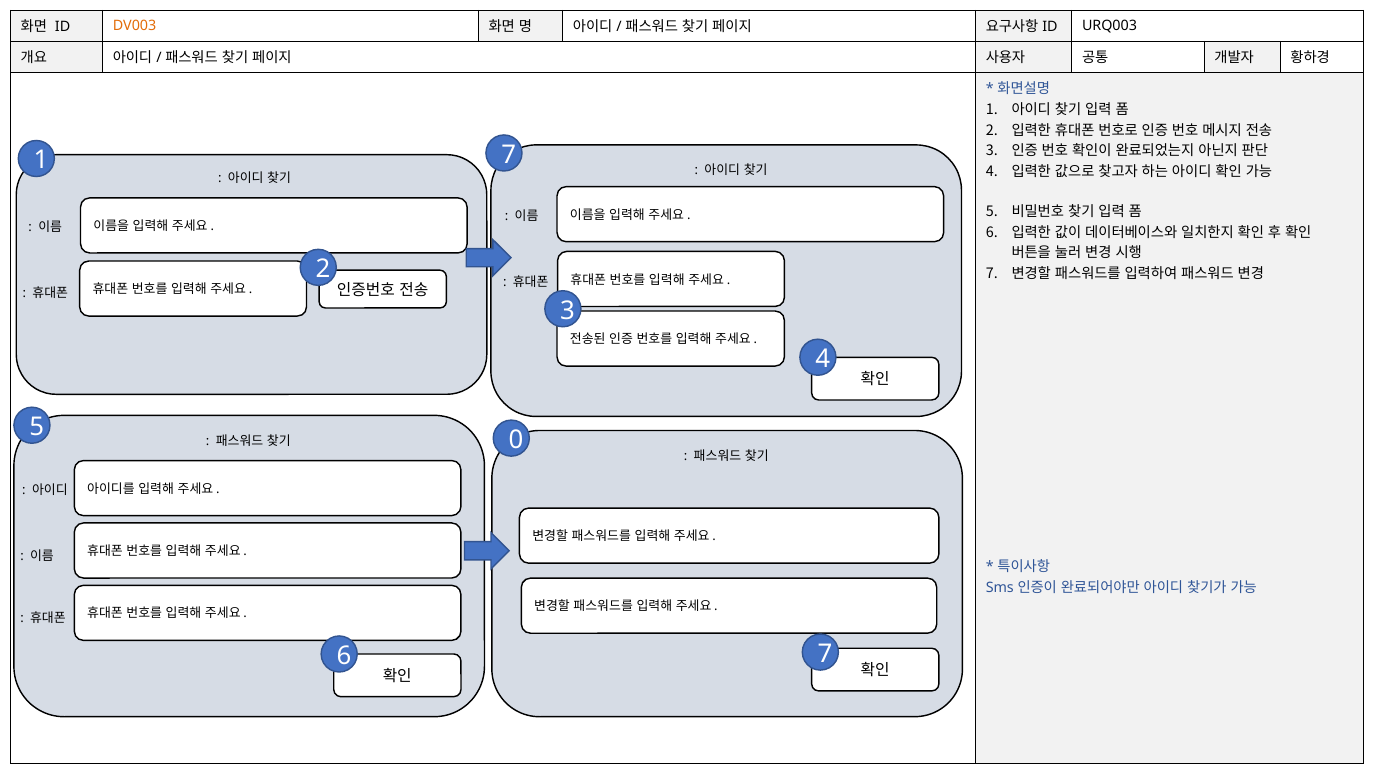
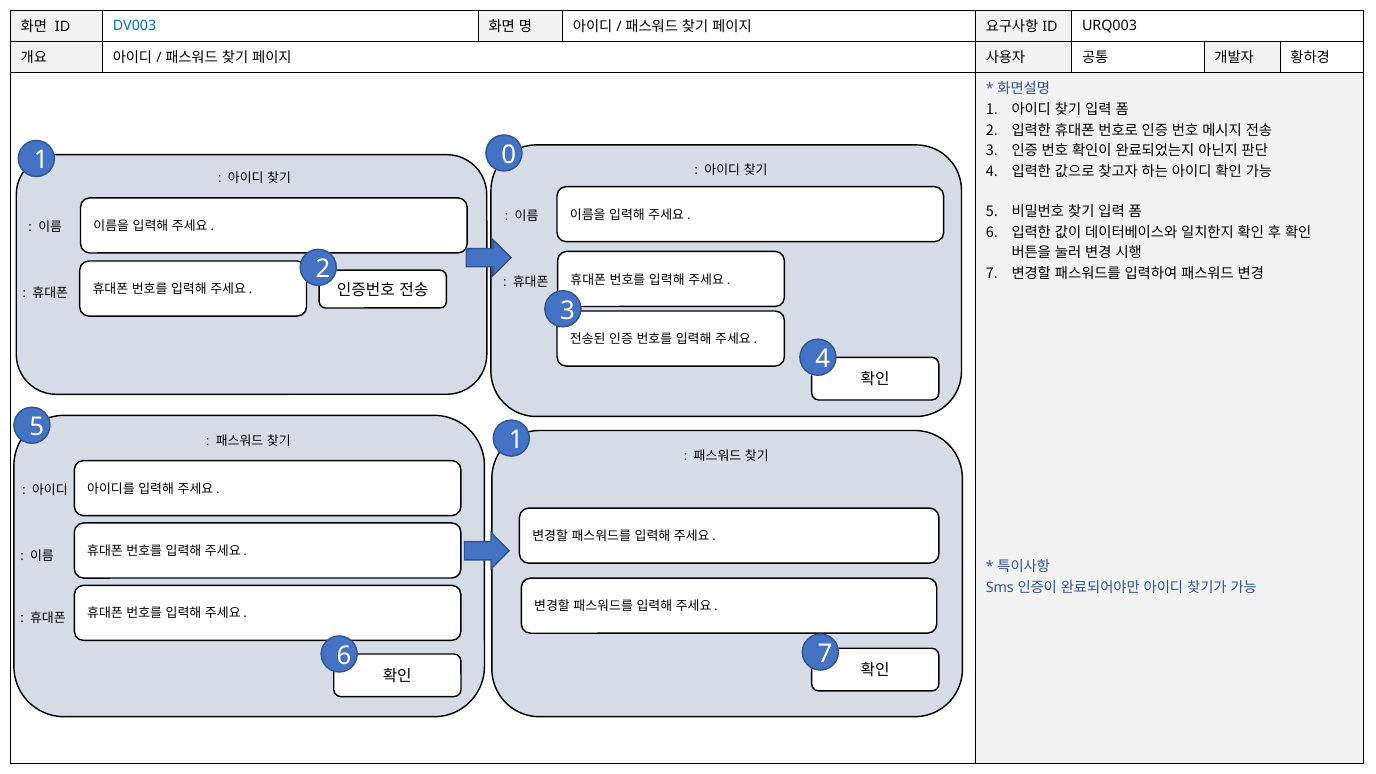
DV003 colour: orange -> blue (135, 26)
1 7: 7 -> 0 (509, 155)
5 0: 0 -> 1 (516, 440)
